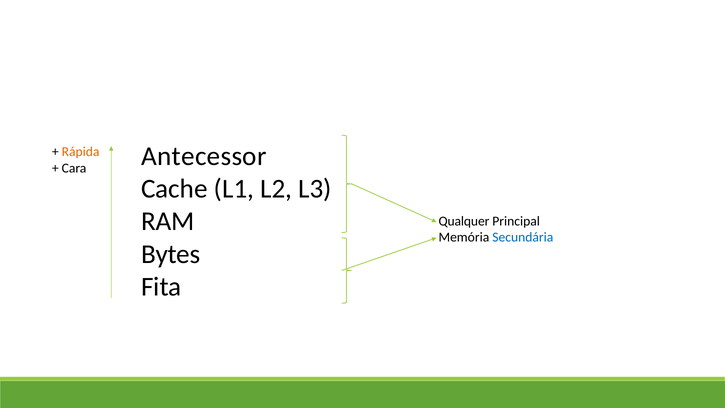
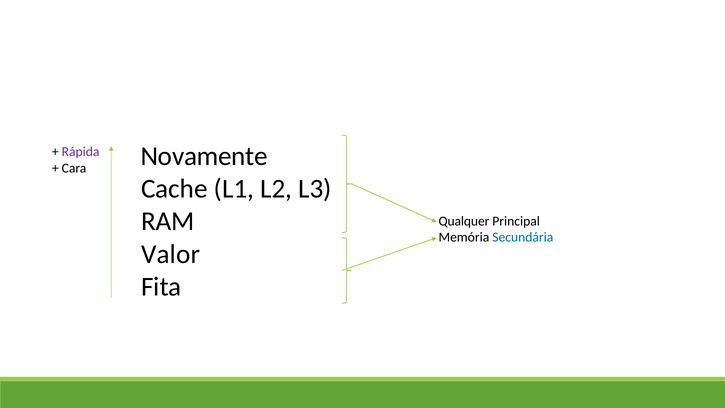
Antecessor: Antecessor -> Novamente (204, 156)
Rápida colour: orange -> purple (81, 152)
Bytes: Bytes -> Valor (171, 254)
